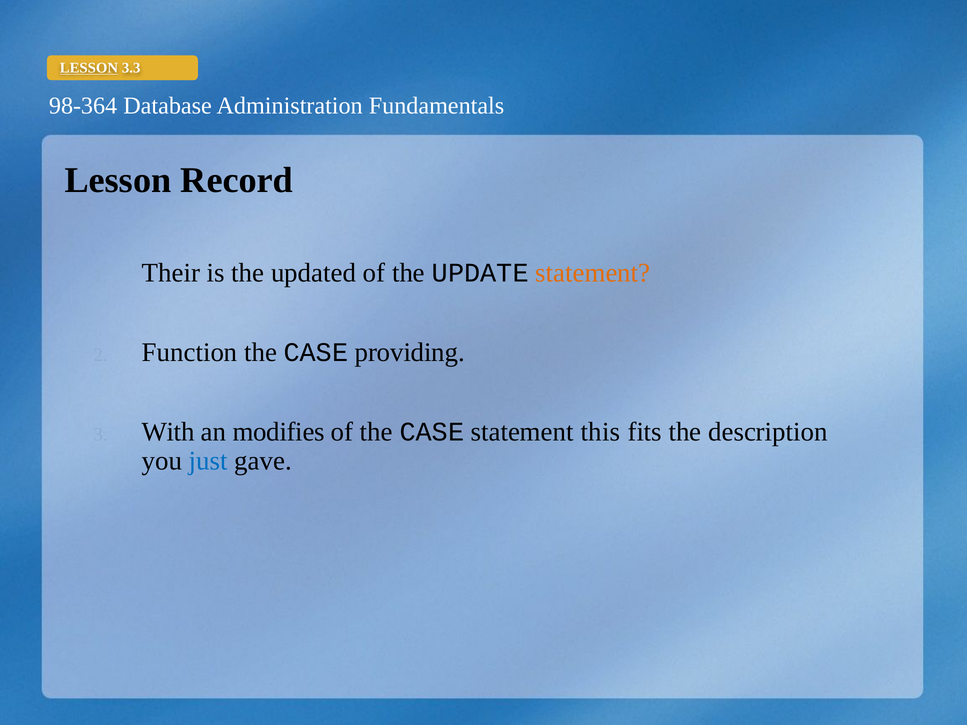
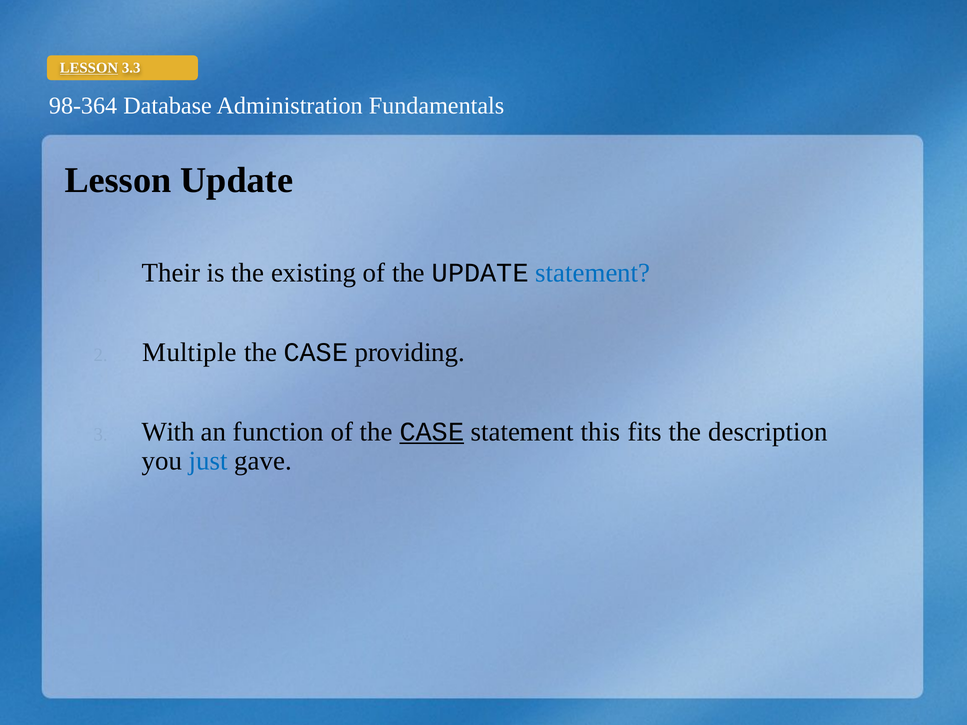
Lesson Record: Record -> Update (237, 180)
updated: updated -> existing (314, 273)
statement colour: orange -> blue (593, 273)
Function: Function -> Multiple (190, 352)
modifies: modifies -> function (278, 432)
CASE underline: none -> present (432, 432)
